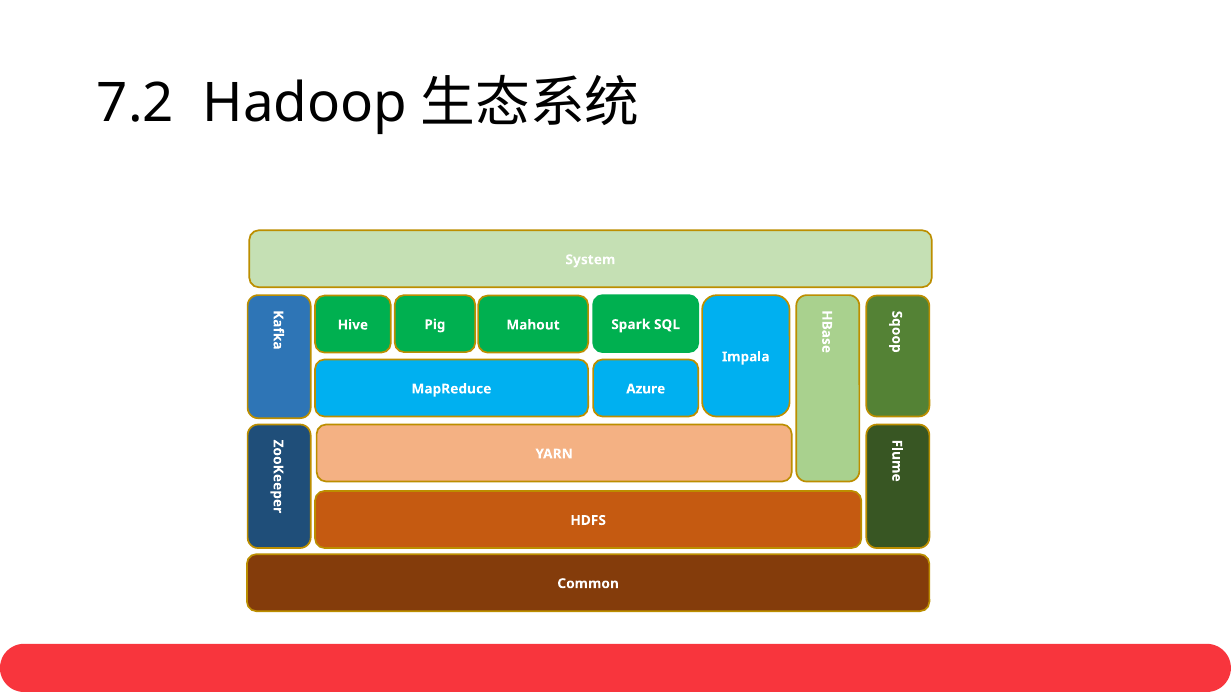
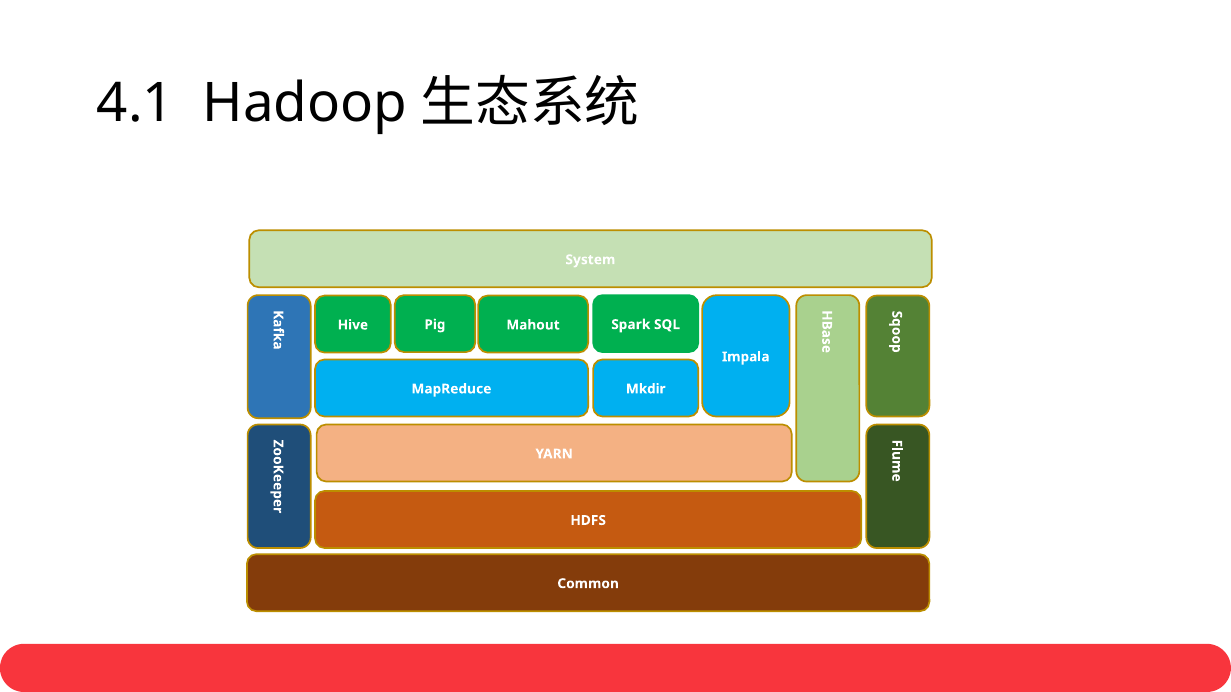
7.2: 7.2 -> 4.1 (136, 103)
Azure: Azure -> Mkdir (646, 389)
